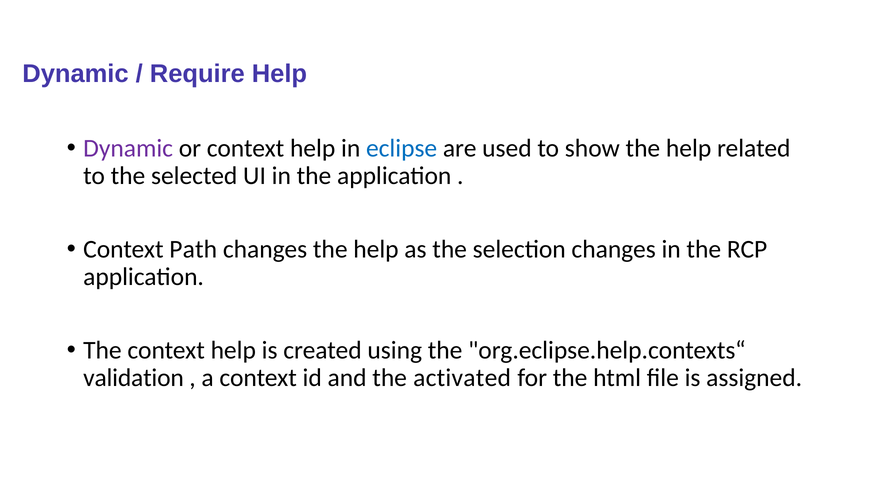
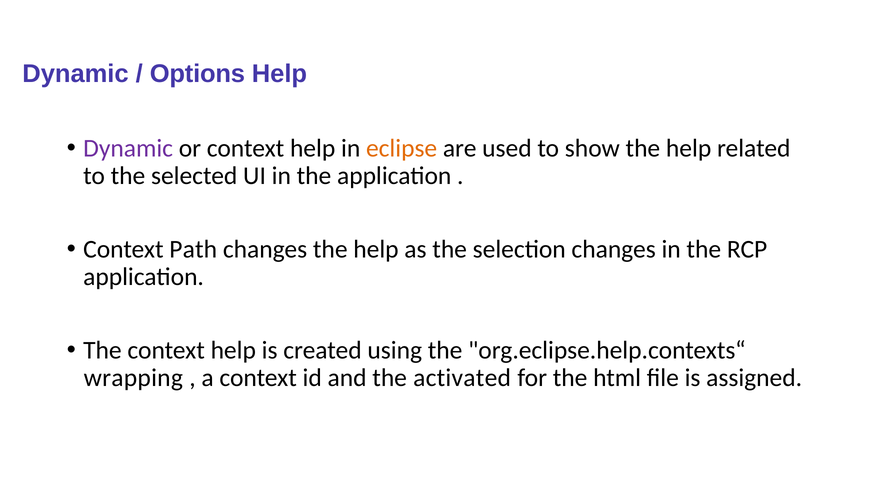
Require: Require -> Options (197, 74)
eclipse colour: blue -> orange (402, 148)
validation: validation -> wrapping (133, 378)
